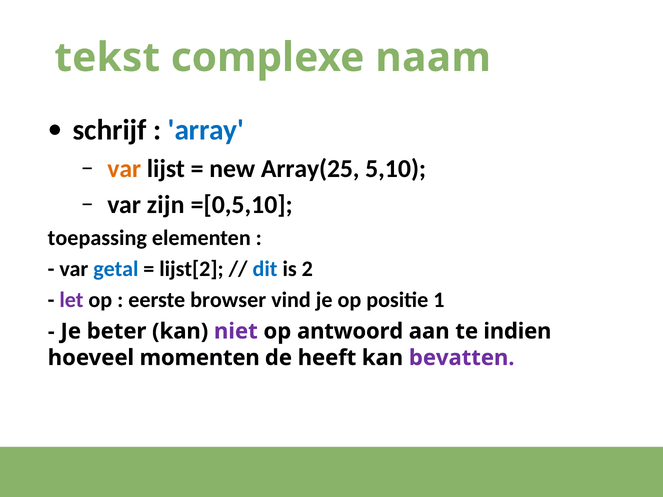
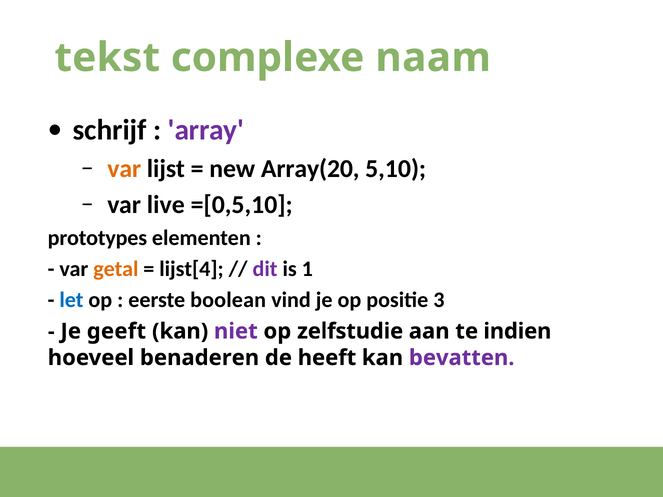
array colour: blue -> purple (206, 130)
Array(25: Array(25 -> Array(20 (310, 169)
zijn: zijn -> live (166, 205)
toepassing: toepassing -> prototypes (97, 238)
getal colour: blue -> orange (116, 269)
lijst[2: lijst[2 -> lijst[4 (191, 269)
dit colour: blue -> purple (265, 269)
2: 2 -> 1 (307, 269)
let colour: purple -> blue (71, 300)
browser: browser -> boolean (228, 300)
1: 1 -> 3 (439, 300)
beter: beter -> geeft (116, 331)
antwoord: antwoord -> zelfstudie (350, 331)
momenten: momenten -> benaderen (200, 358)
